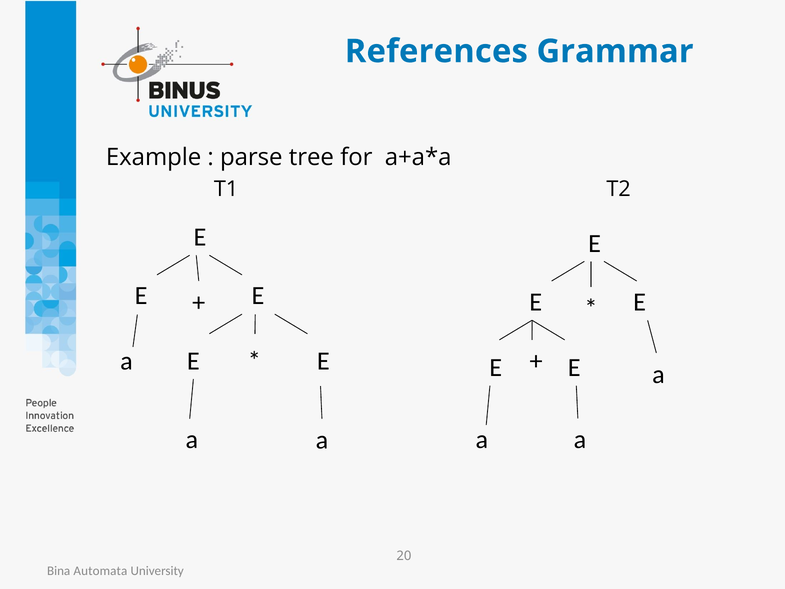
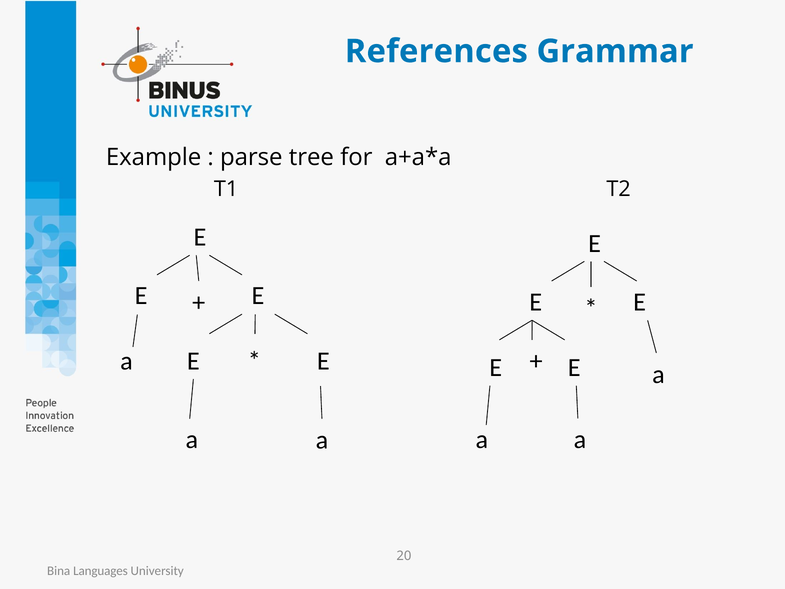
Automata: Automata -> Languages (101, 571)
